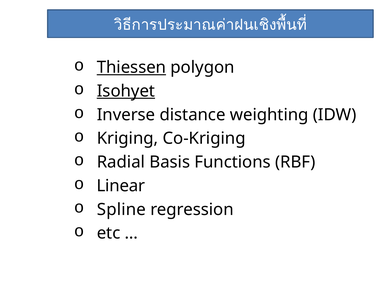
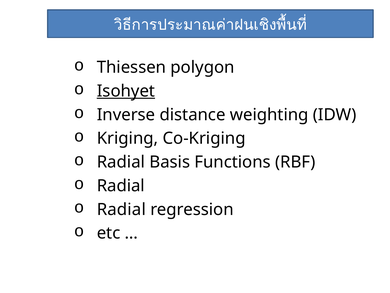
Thiessen underline: present -> none (131, 67)
Linear: Linear -> Radial (121, 185)
Spline: Spline -> Radial (121, 209)
